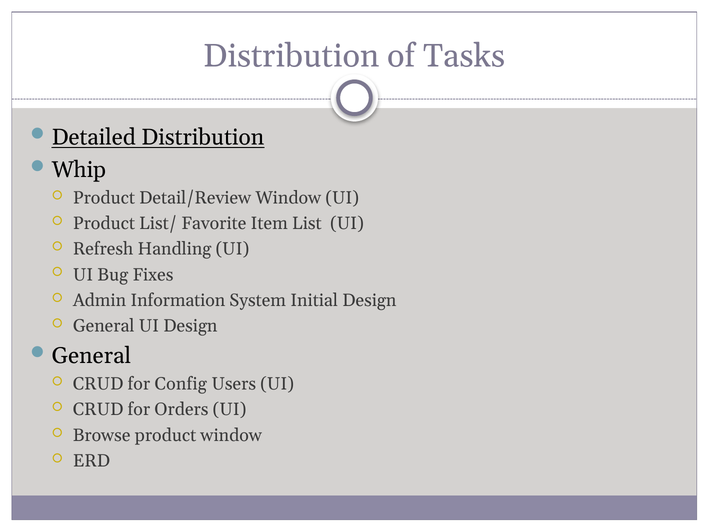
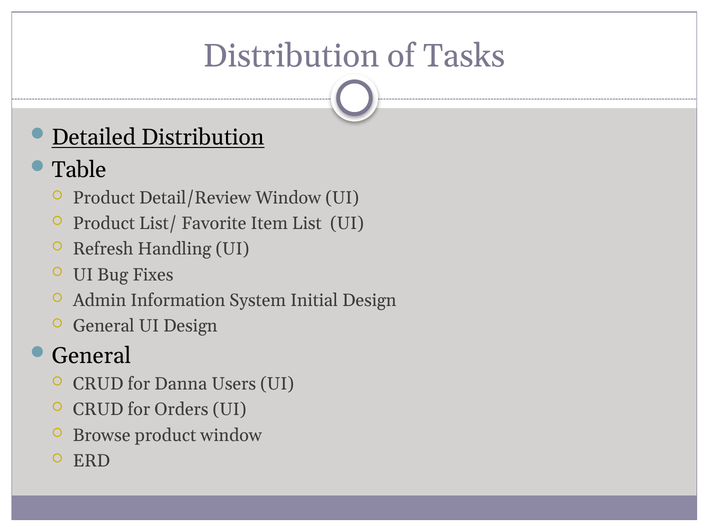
Whip: Whip -> Table (79, 170)
Config: Config -> Danna (181, 384)
